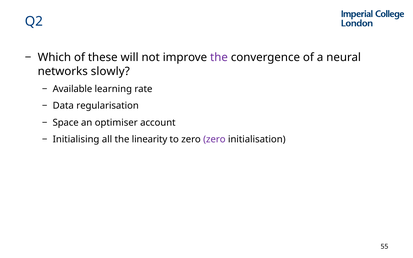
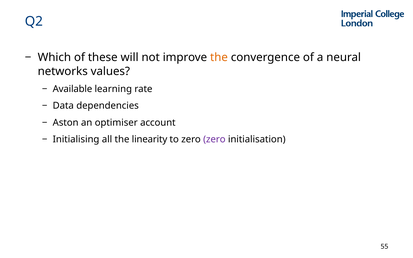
the colour: purple -> orange (219, 57)
slowly: slowly -> values (110, 71)
regularisation: regularisation -> dependencies (108, 106)
Space: Space -> Aston (66, 123)
